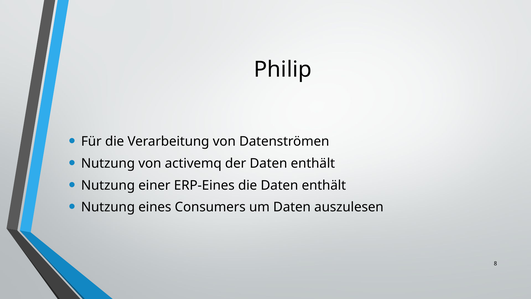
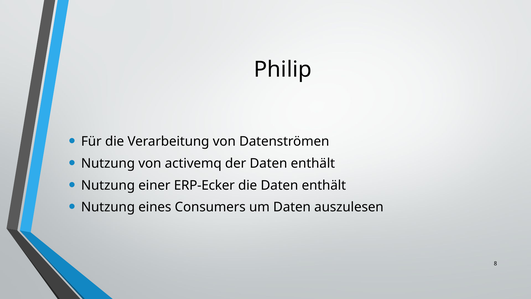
ERP-Eines: ERP-Eines -> ERP-Ecker (204, 185)
